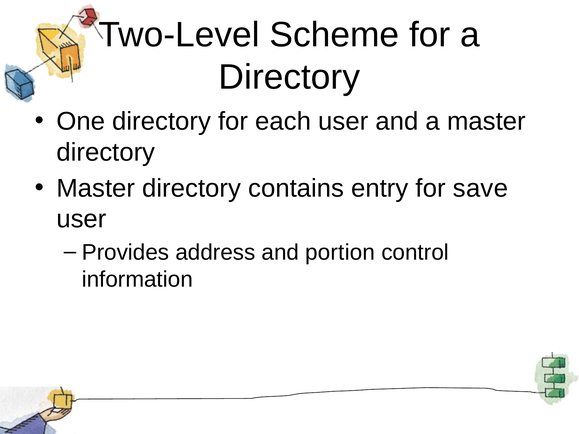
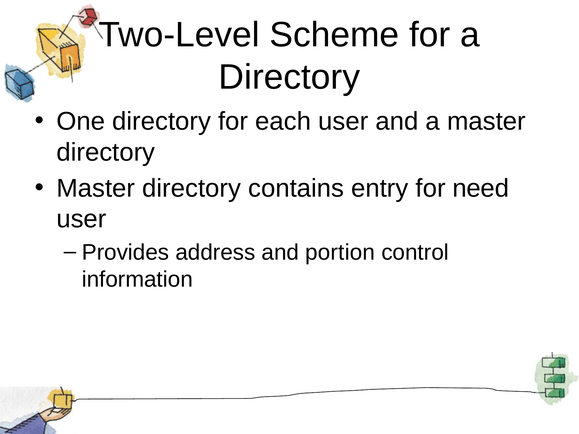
save: save -> need (481, 188)
